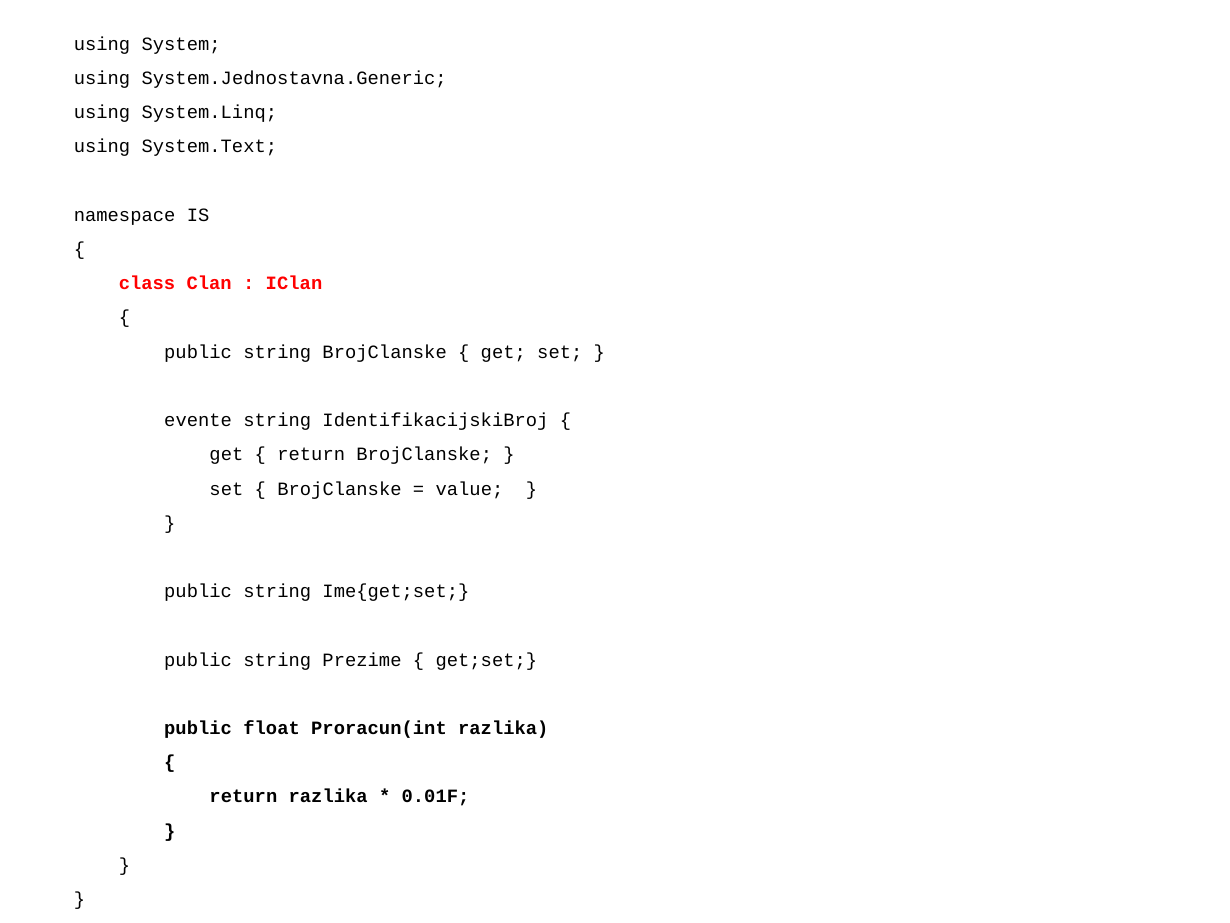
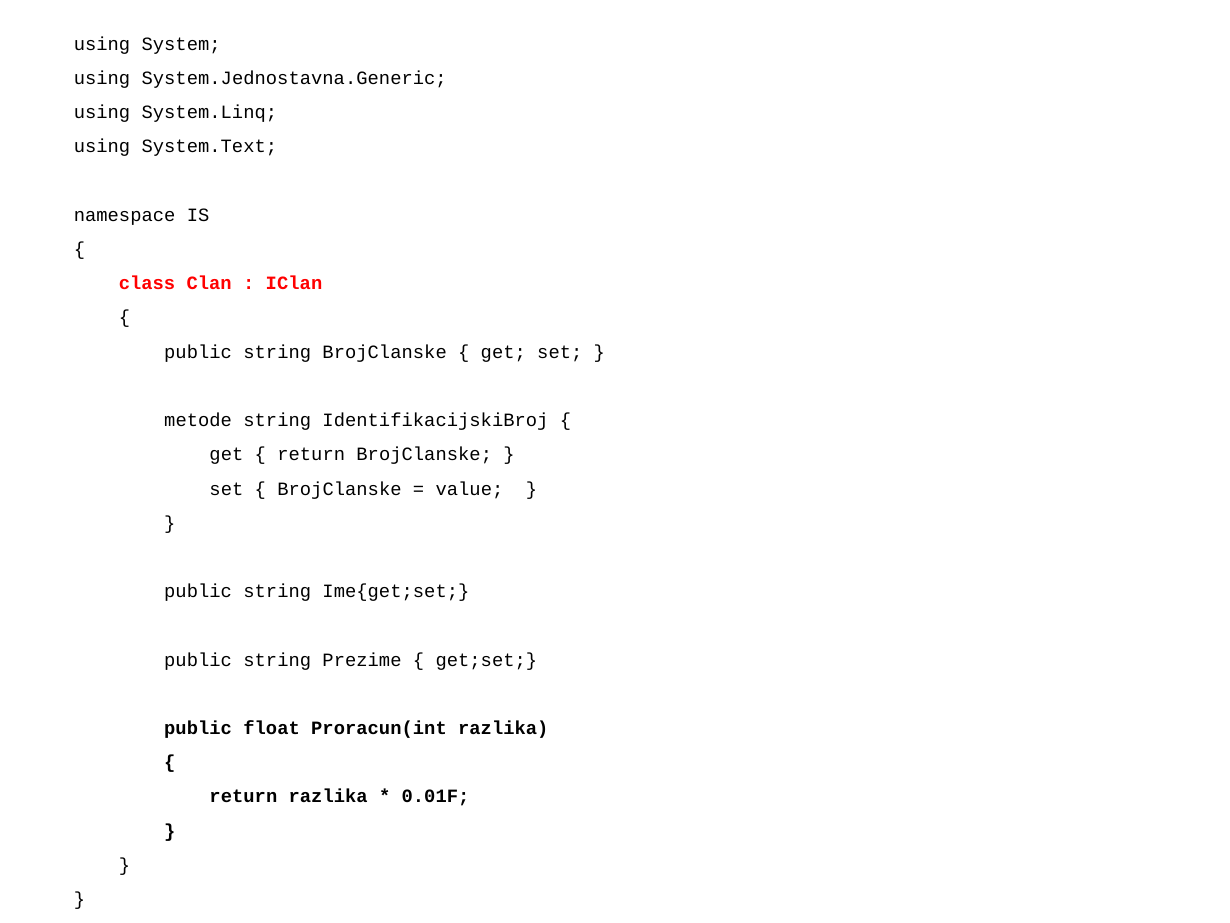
evente: evente -> metode (198, 420)
